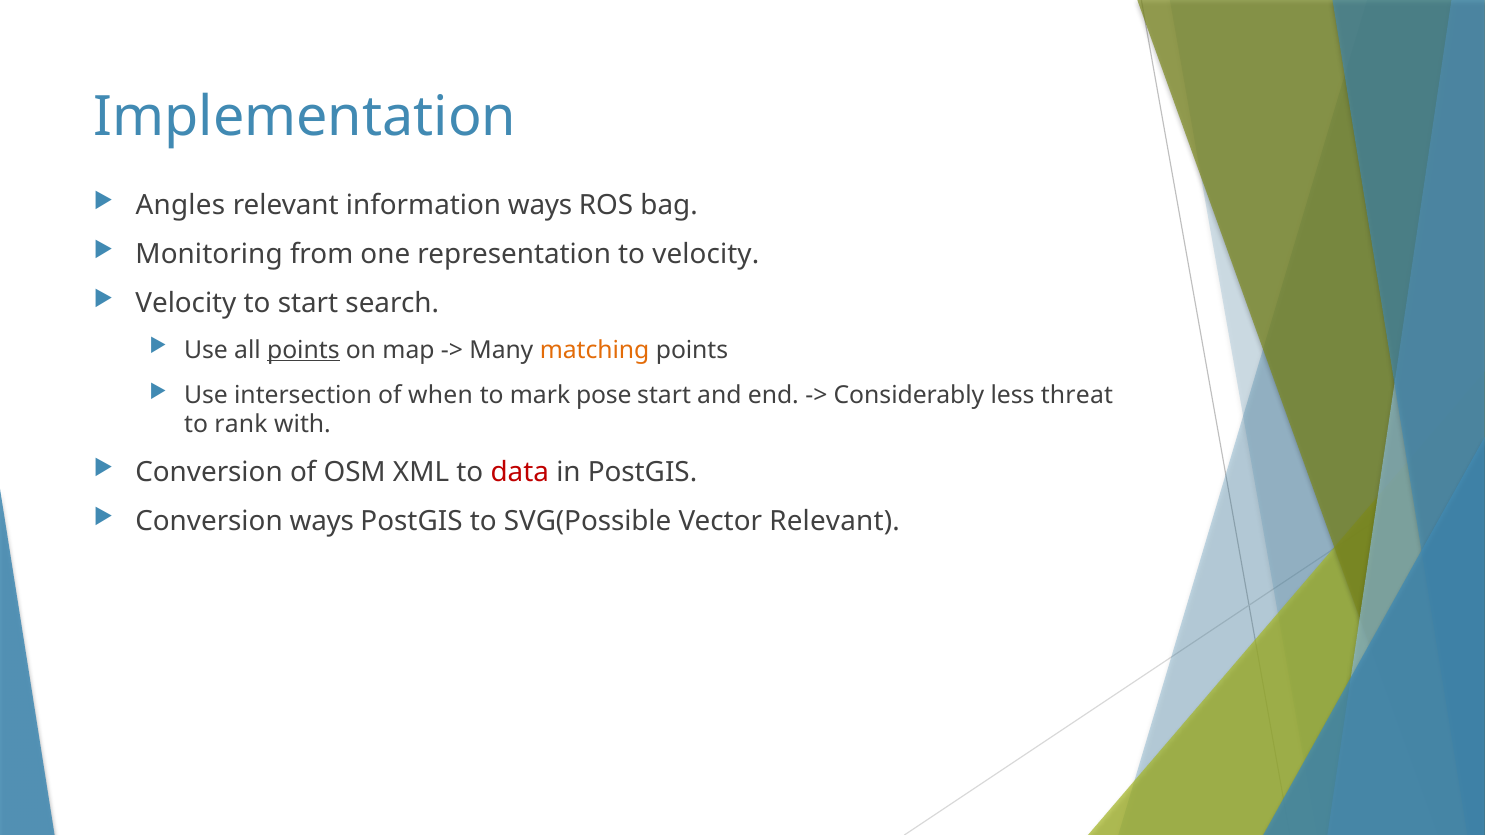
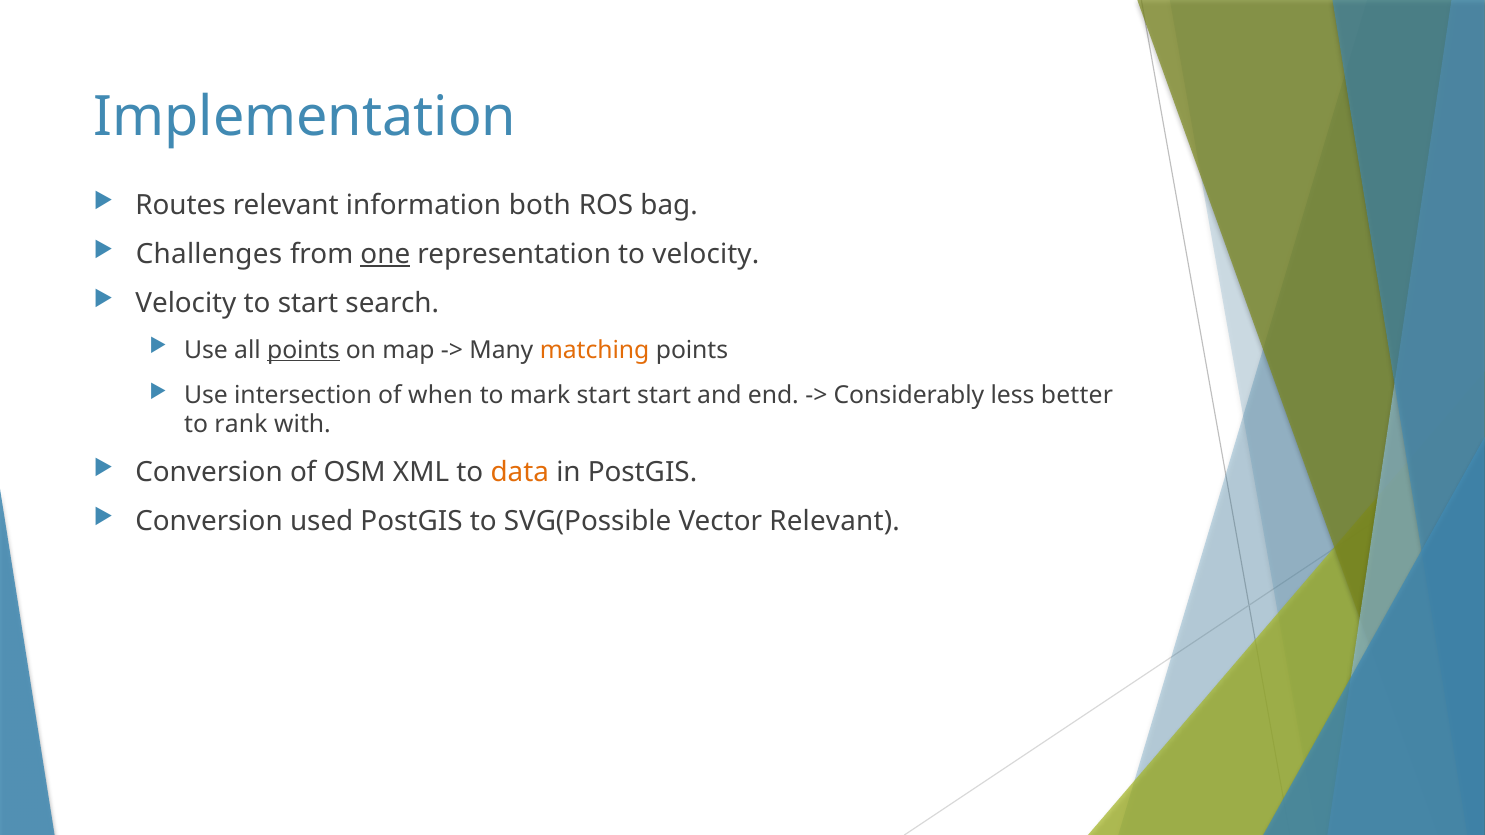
Angles: Angles -> Routes (181, 206)
information ways: ways -> both (540, 206)
Monitoring: Monitoring -> Challenges (209, 254)
one underline: none -> present (385, 254)
mark pose: pose -> start (604, 395)
threat: threat -> better (1077, 395)
data colour: red -> orange (520, 472)
Conversion ways: ways -> used (322, 521)
